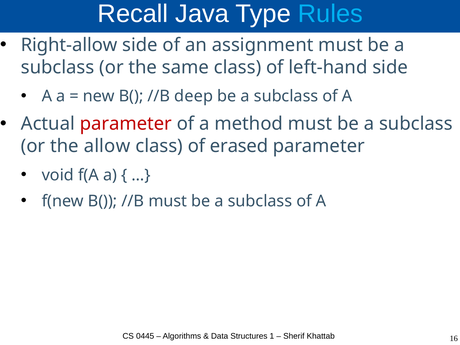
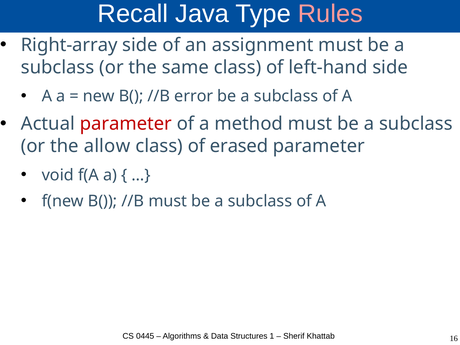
Rules colour: light blue -> pink (330, 14)
Right-allow: Right-allow -> Right-array (69, 45)
deep: deep -> error (194, 96)
